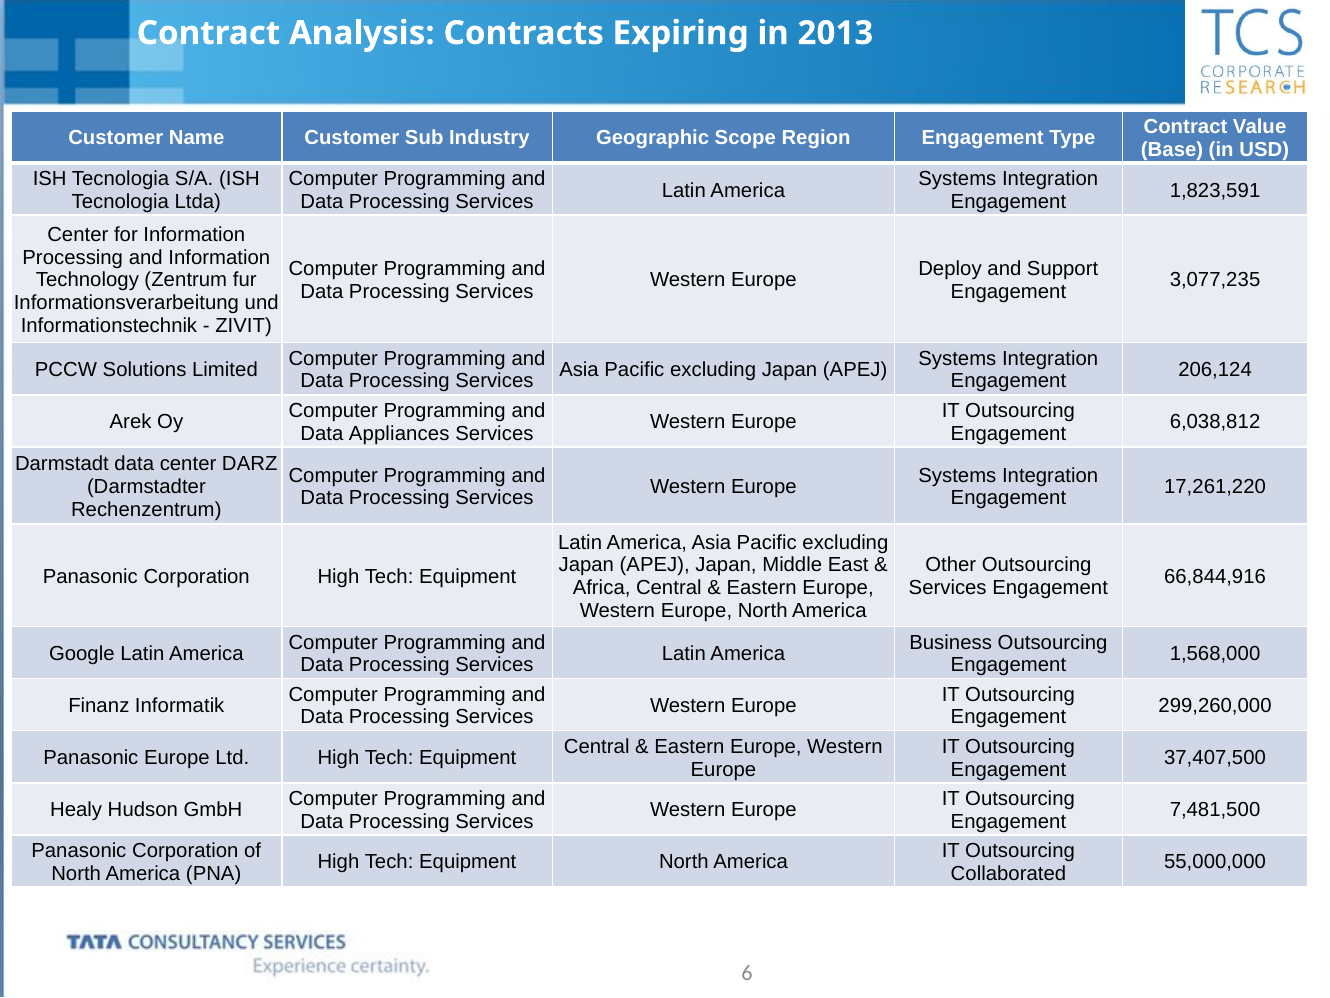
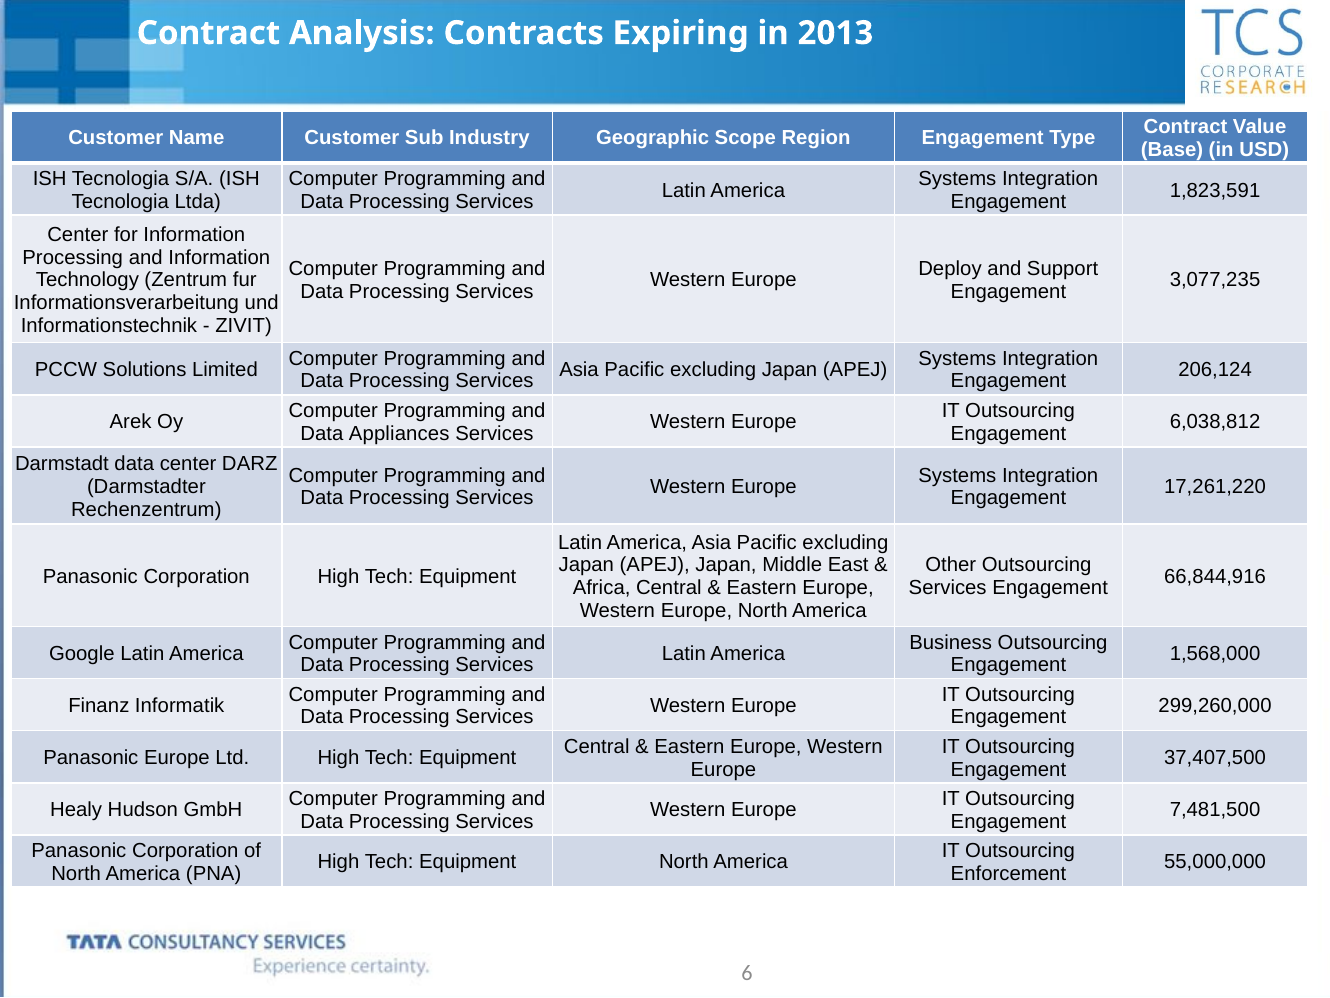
Collaborated: Collaborated -> Enforcement (1008, 873)
